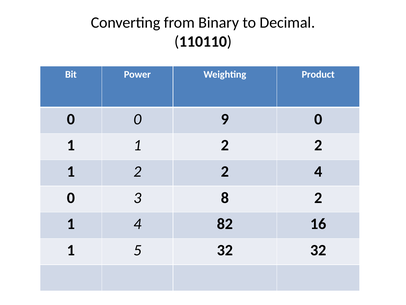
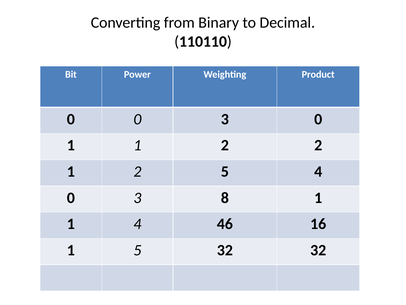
0 0 9: 9 -> 3 (225, 119)
2: 2 -> 5 (225, 171)
8 2: 2 -> 1 (318, 198)
82: 82 -> 46 (225, 224)
